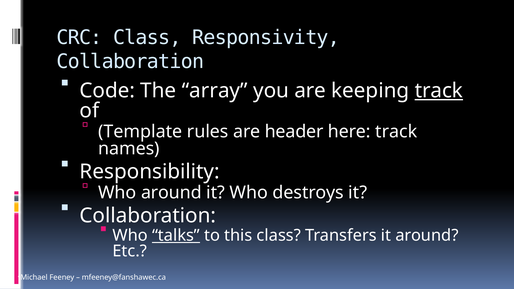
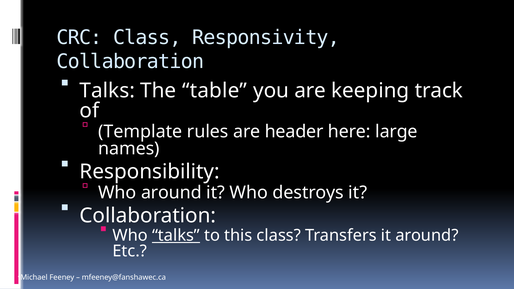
Code: Code -> Talks (107, 91)
array: array -> table (215, 91)
track underline: present -> none (439, 91)
here track: track -> large (396, 132)
